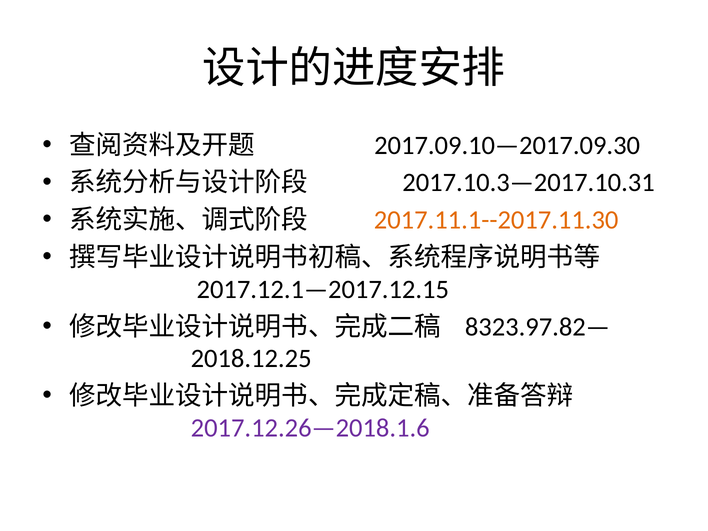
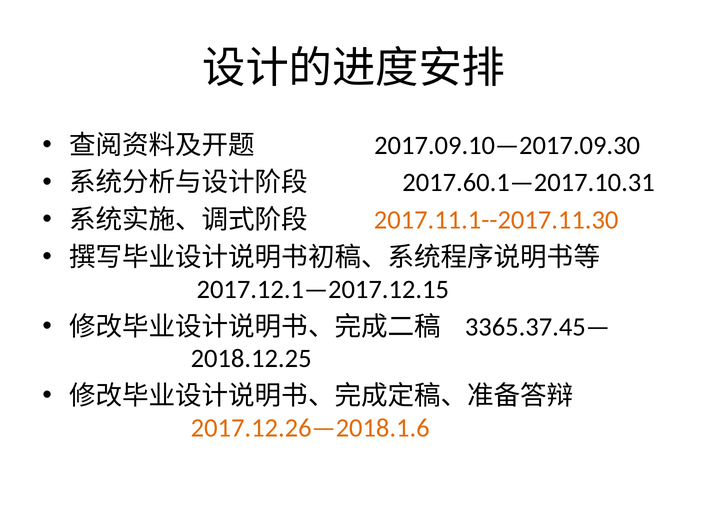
2017.10.3—2017.10.31: 2017.10.3—2017.10.31 -> 2017.60.1—2017.10.31 (529, 183)
8323.97.82—: 8323.97.82— -> 3365.37.45— (537, 327)
2017.12.26—2018.1.6 colour: purple -> orange (310, 428)
